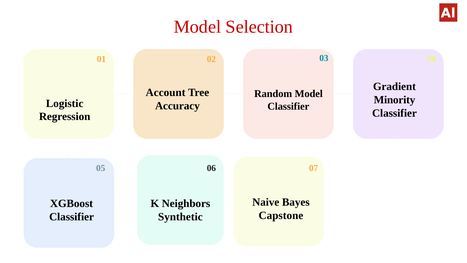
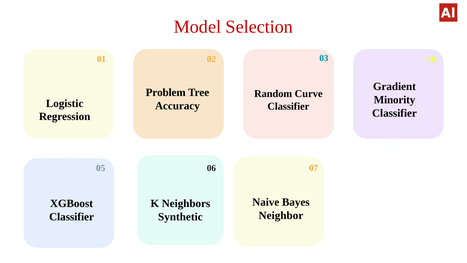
74: 74 -> 16 (431, 59)
Account: Account -> Problem (166, 93)
Random Model: Model -> Curve (309, 94)
Capstone: Capstone -> Neighbor (281, 215)
